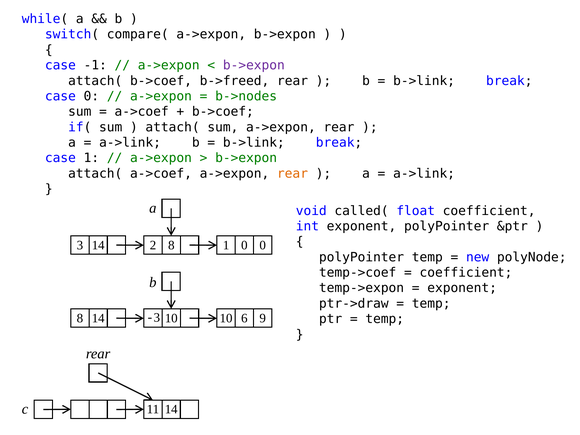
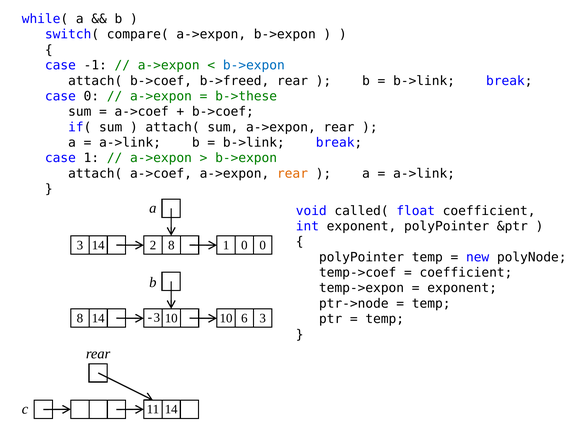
b->expon colour: purple -> blue (254, 65)
b->nodes: b->nodes -> b->these (246, 96)
ptr->draw: ptr->draw -> ptr->node (354, 304)
6 9: 9 -> 3 (263, 318)
